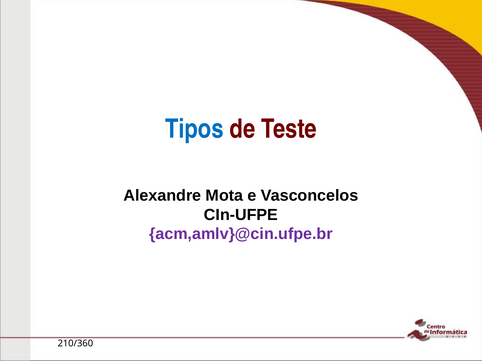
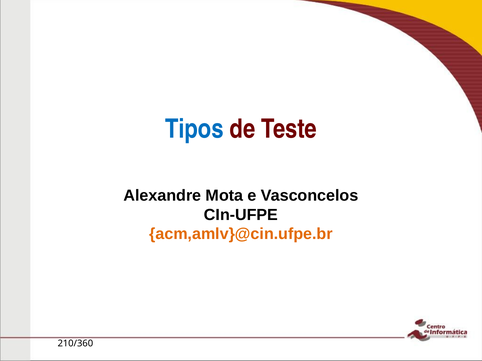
acm,amlv}@cin.ufpe.br colour: purple -> orange (241, 234)
